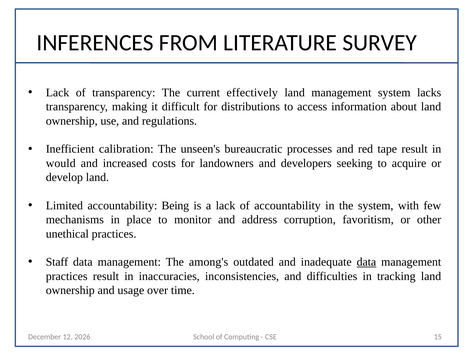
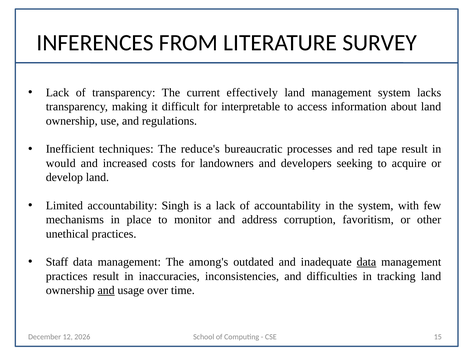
distributions: distributions -> interpretable (251, 107)
calibration: calibration -> techniques (126, 149)
unseen's: unseen's -> reduce's (200, 149)
Being: Being -> Singh (175, 205)
and underline: none -> present (106, 290)
